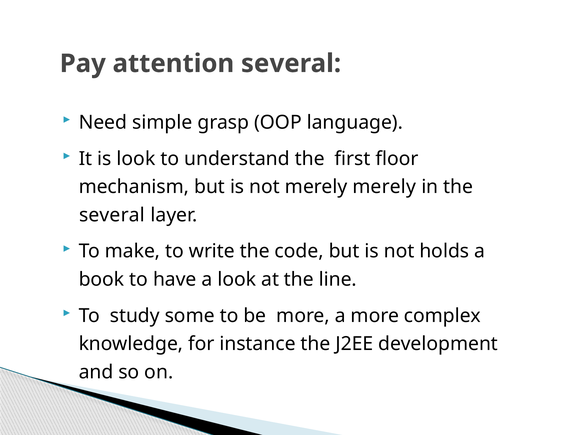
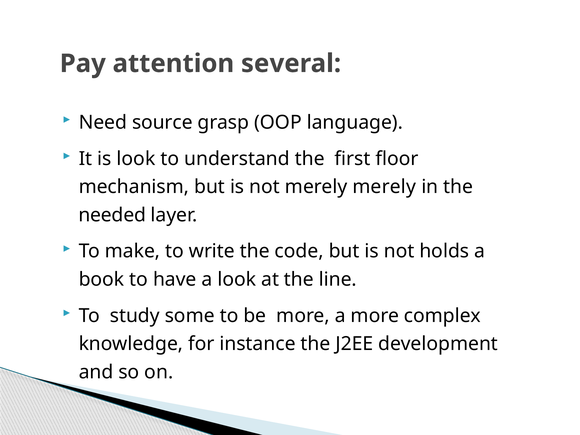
simple: simple -> source (162, 122)
several: several -> needed (112, 215)
